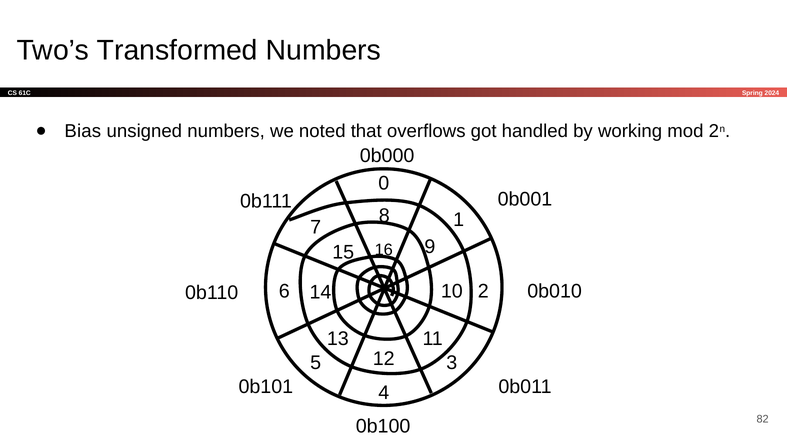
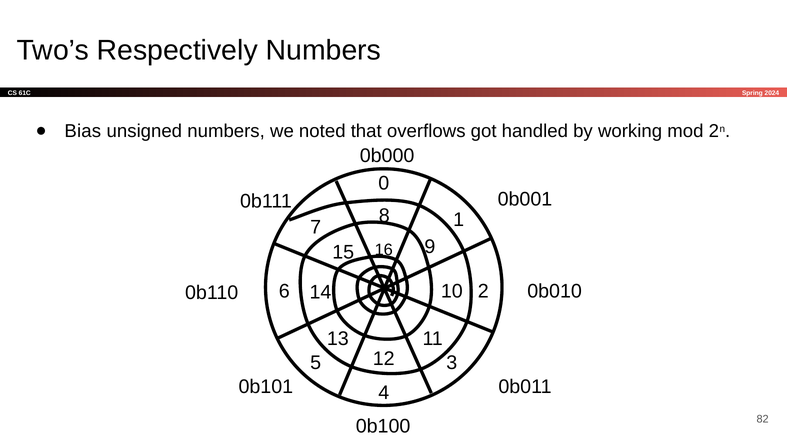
Transformed: Transformed -> Respectively (177, 50)
